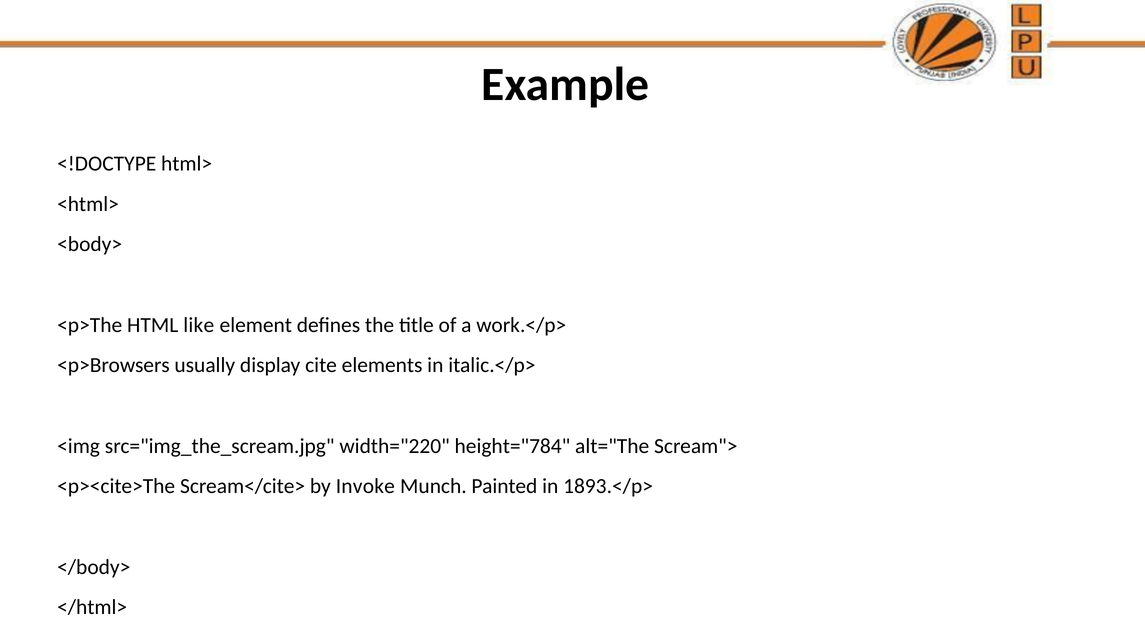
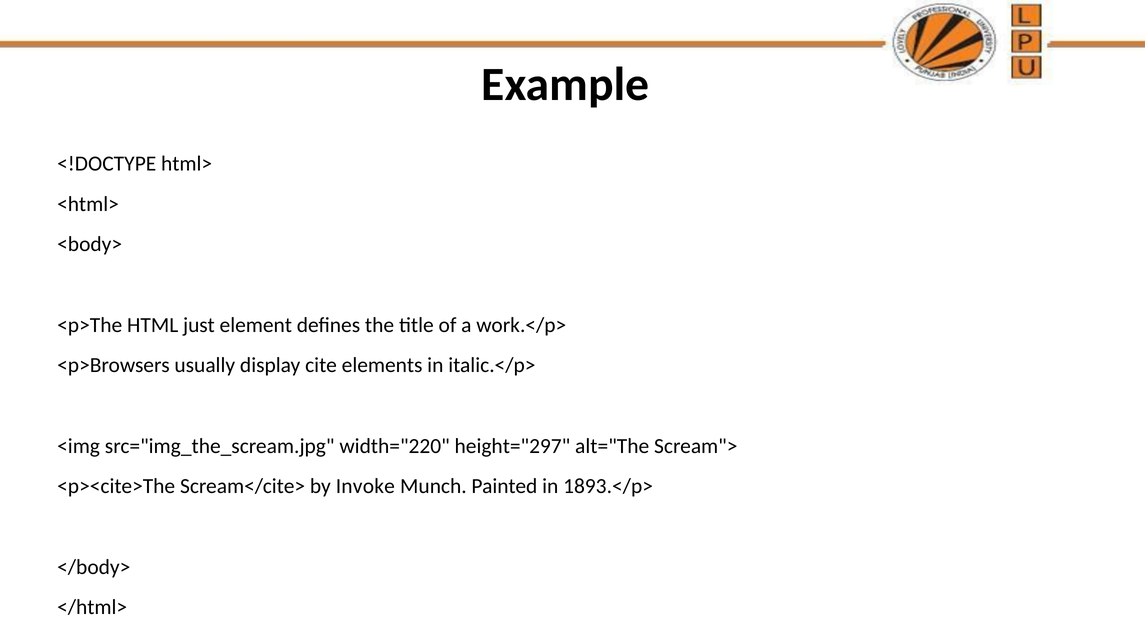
like: like -> just (199, 325)
height="784: height="784 -> height="297 (512, 446)
